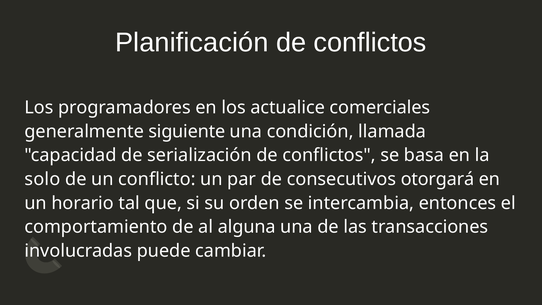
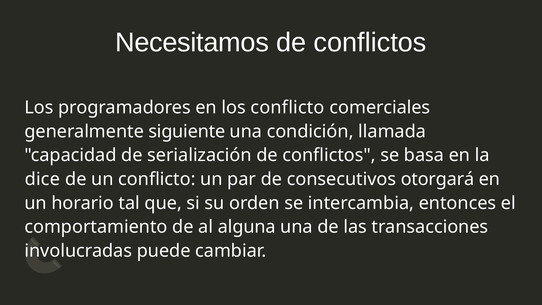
Planificación: Planificación -> Necesitamos (192, 43)
los actualice: actualice -> conflicto (288, 108)
solo: solo -> dice (42, 179)
